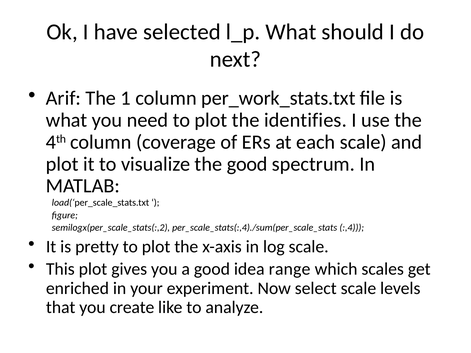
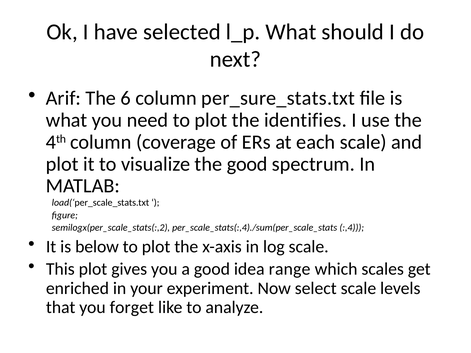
1: 1 -> 6 (126, 98)
per_work_stats.txt: per_work_stats.txt -> per_sure_stats.txt (278, 98)
pretty: pretty -> below (97, 247)
create: create -> forget (132, 308)
